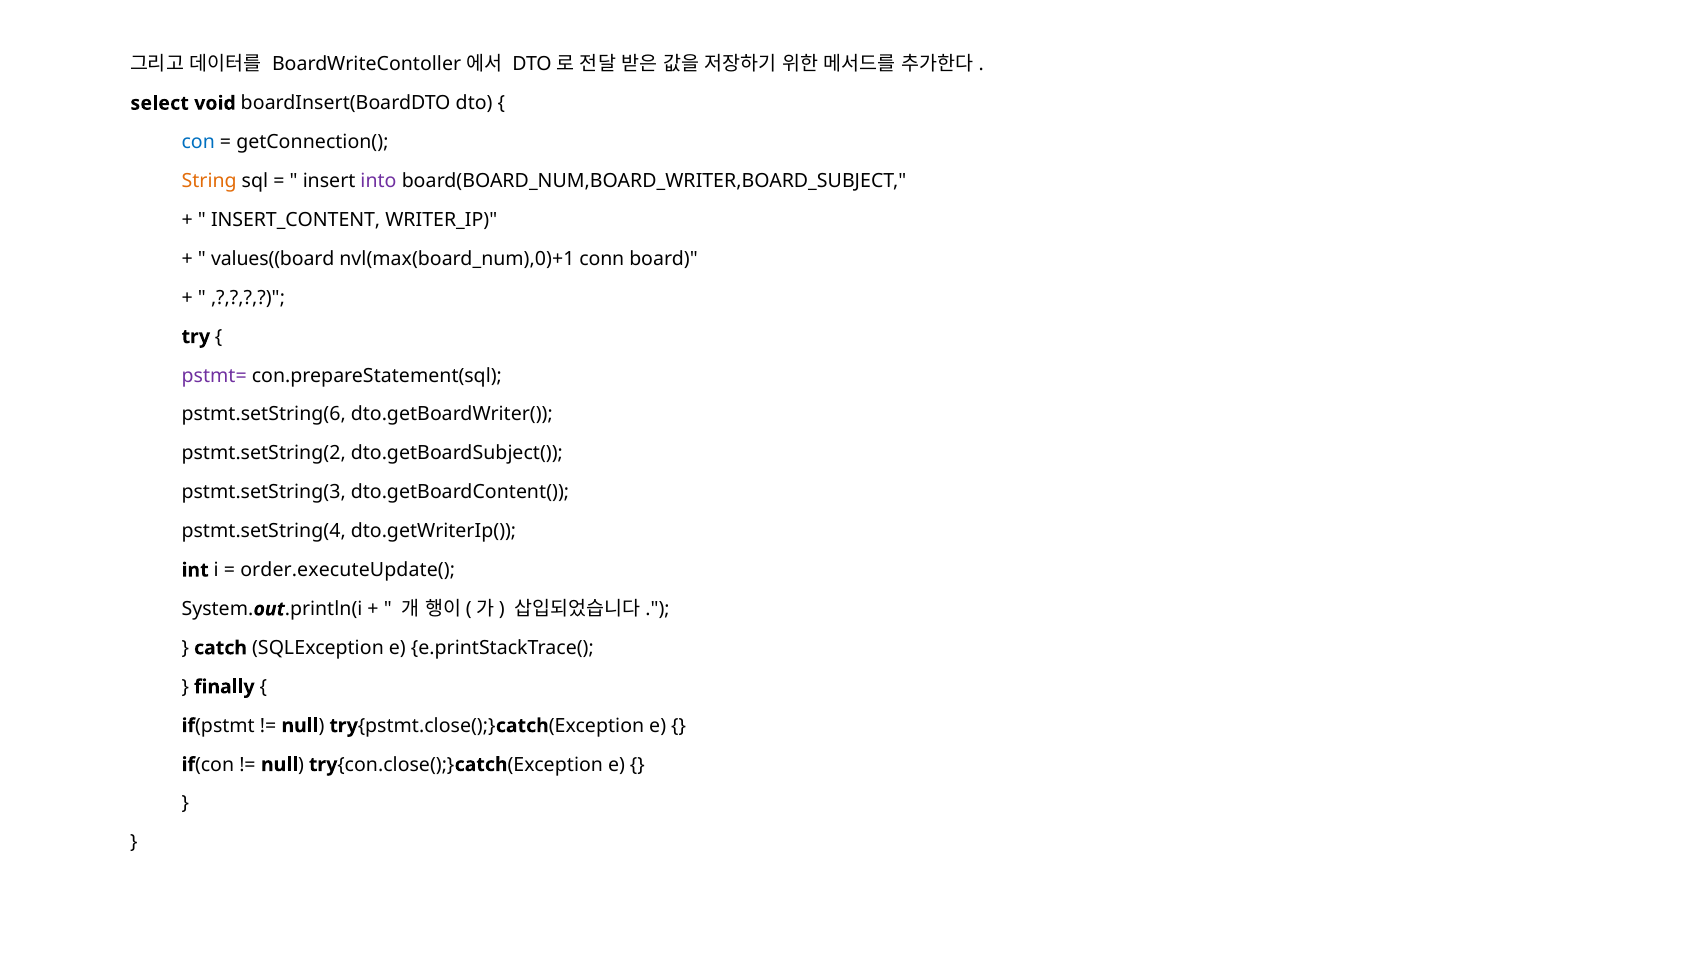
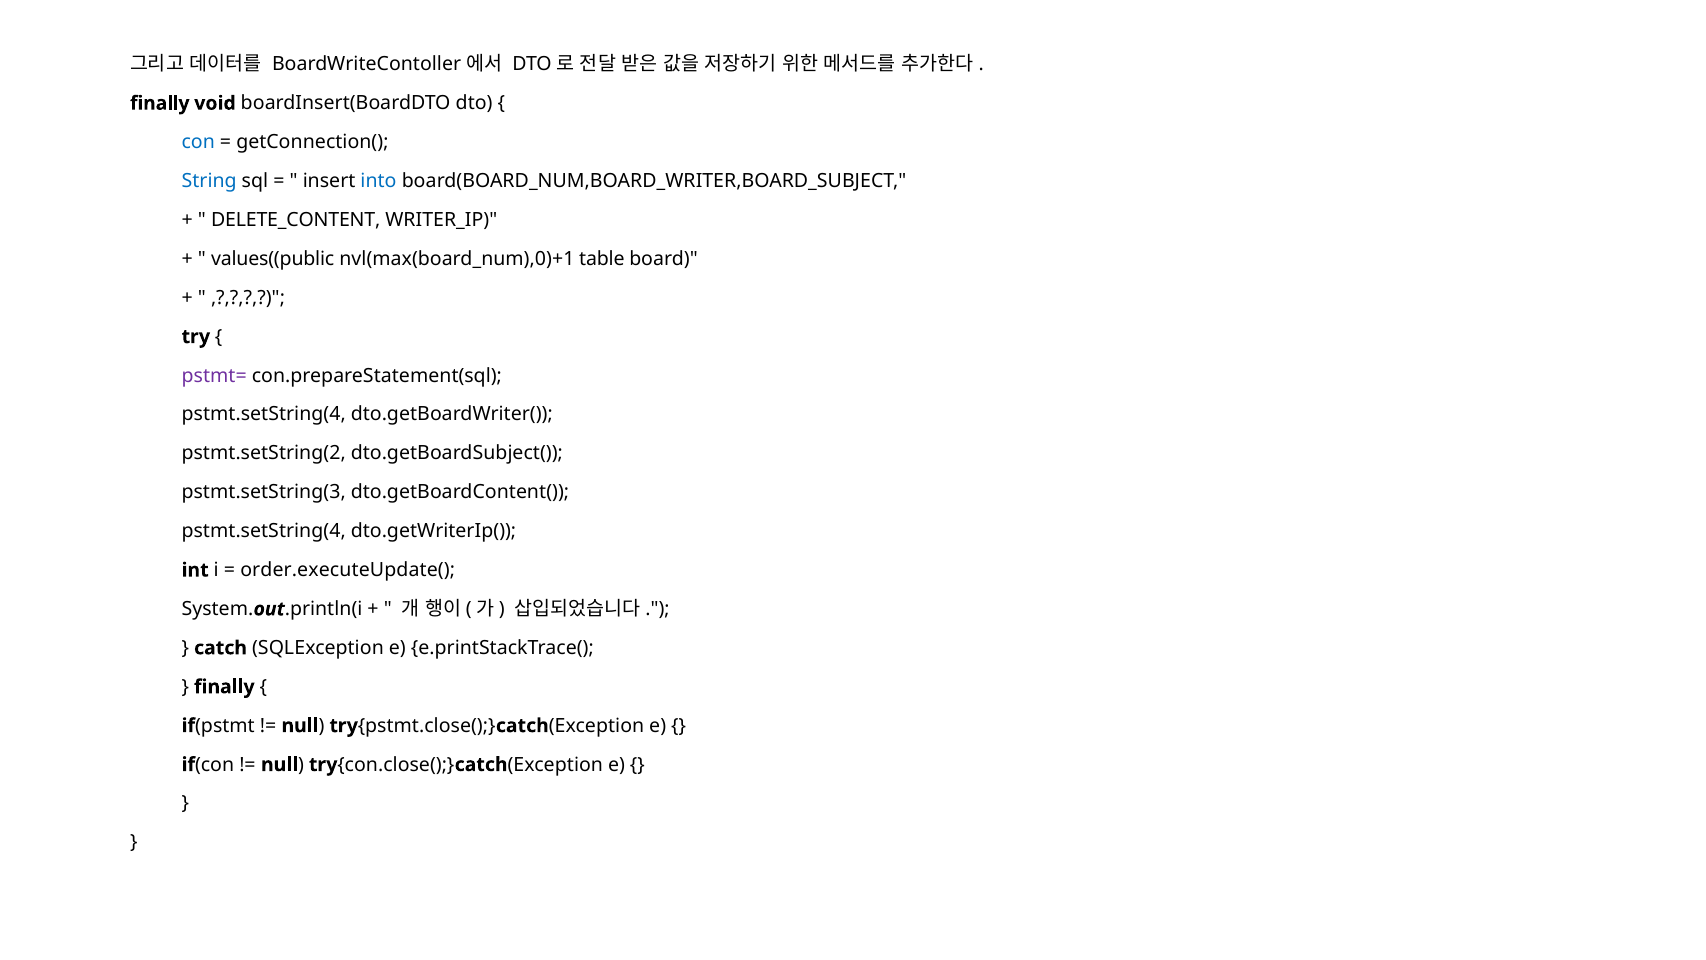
select: select -> finally (160, 103)
String colour: orange -> blue (209, 181)
into colour: purple -> blue (379, 181)
INSERT_CONTENT: INSERT_CONTENT -> DELETE_CONTENT (296, 220)
values((board: values((board -> values((public (273, 259)
conn: conn -> table (602, 259)
pstmt.setString(6: pstmt.setString(6 -> pstmt.setString(4 (264, 414)
